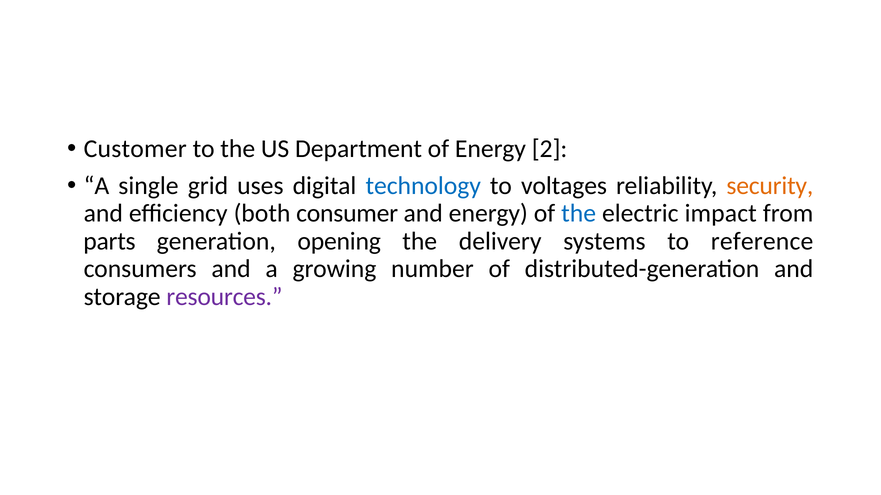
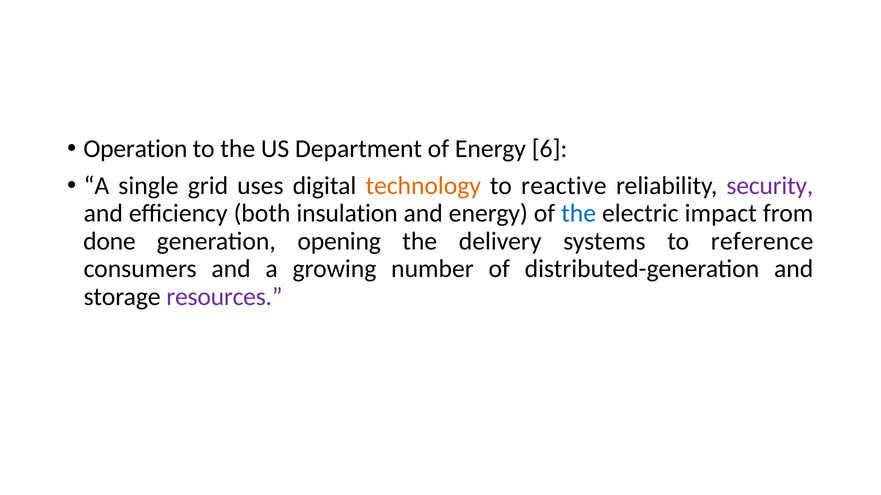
Customer: Customer -> Operation (135, 149)
2: 2 -> 6 (550, 149)
technology colour: blue -> orange (423, 186)
voltages: voltages -> reactive (564, 186)
security colour: orange -> purple (770, 186)
consumer: consumer -> insulation (347, 214)
parts: parts -> done (109, 241)
